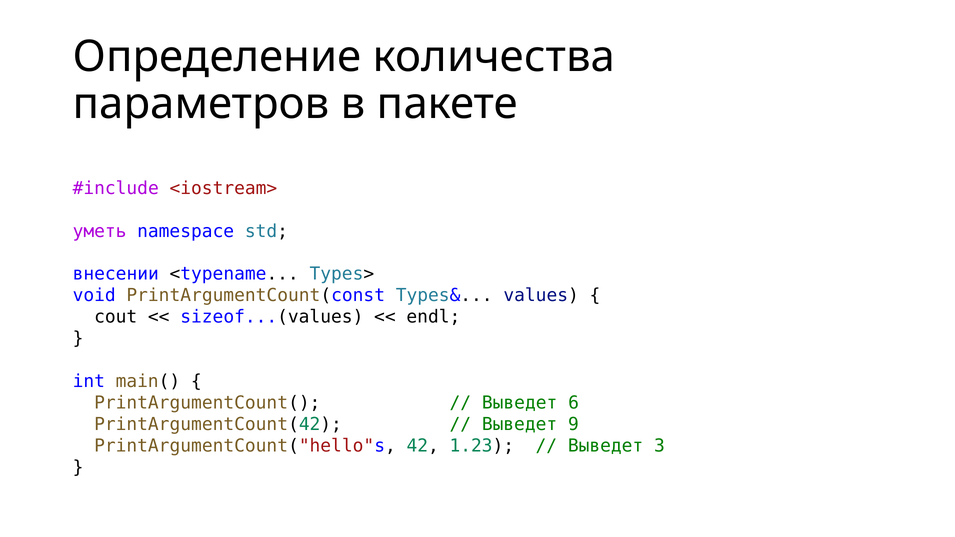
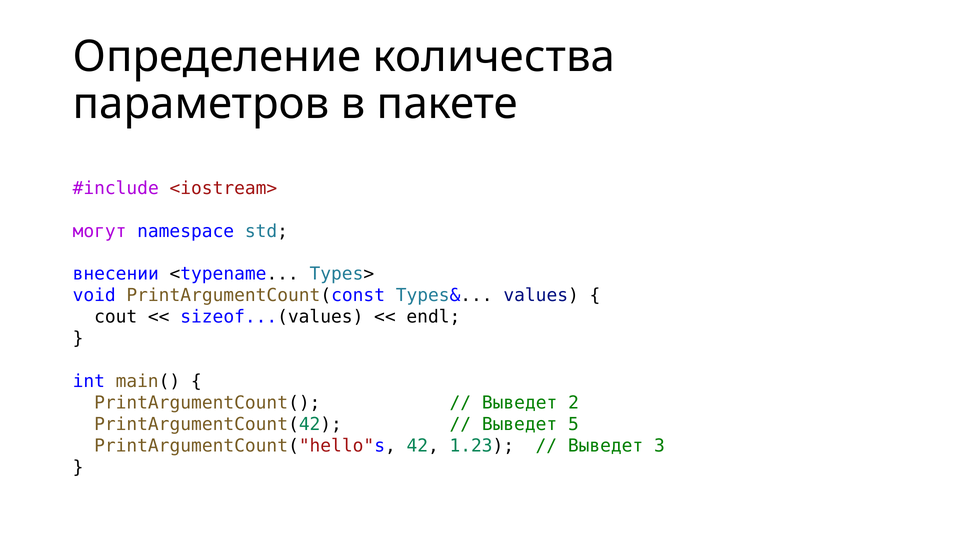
уметь: уметь -> могут (100, 231)
6: 6 -> 2 (574, 403)
9: 9 -> 5 (573, 425)
